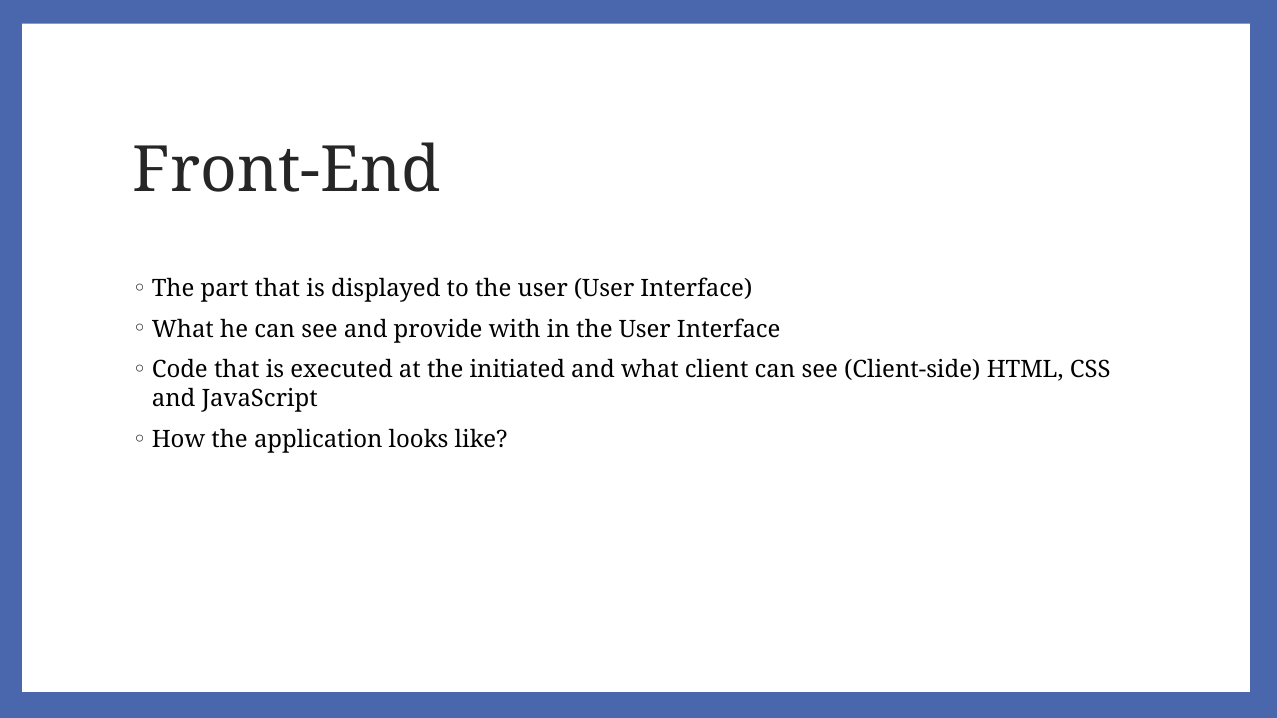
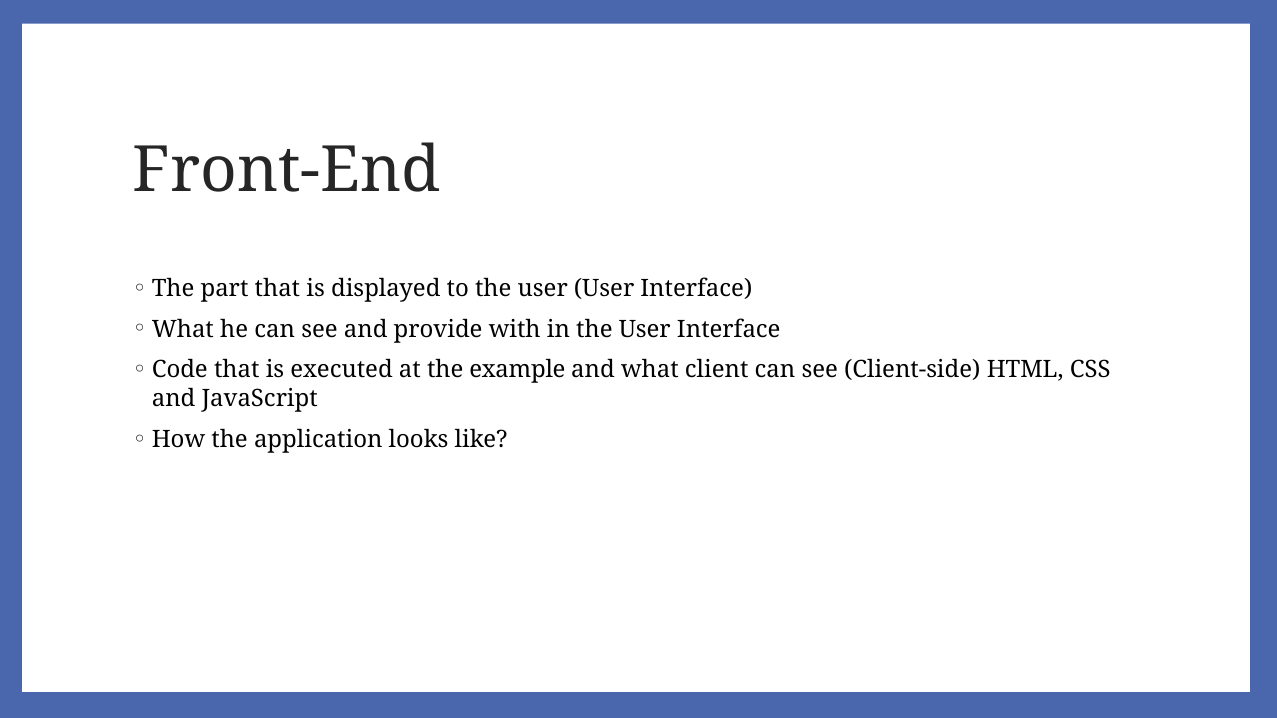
initiated: initiated -> example (517, 370)
